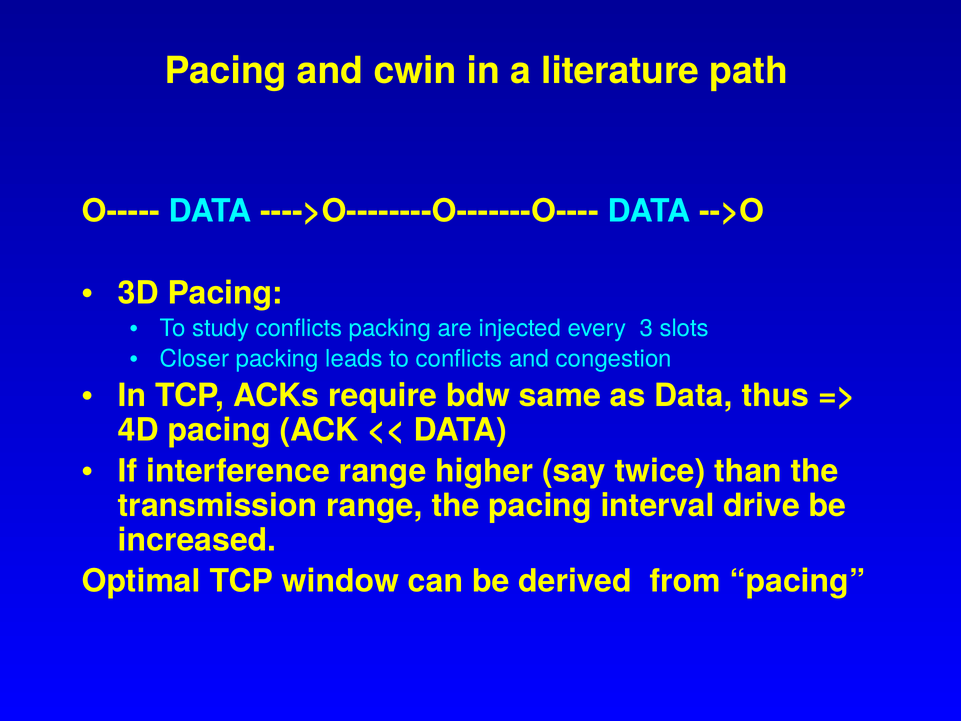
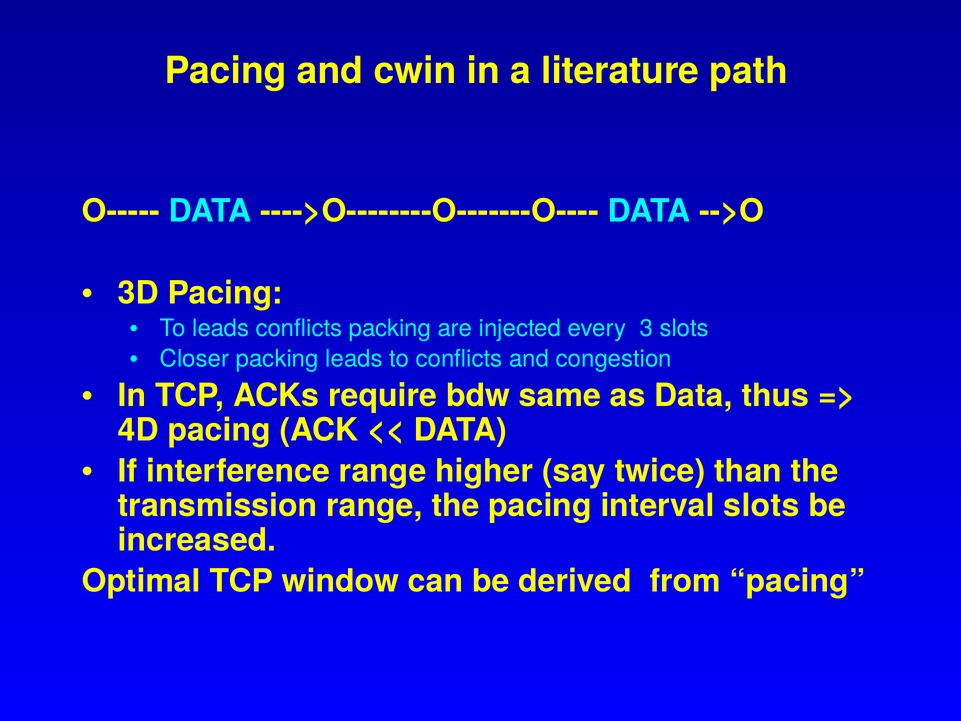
To study: study -> leads (221, 328)
interval drive: drive -> slots (761, 506)
